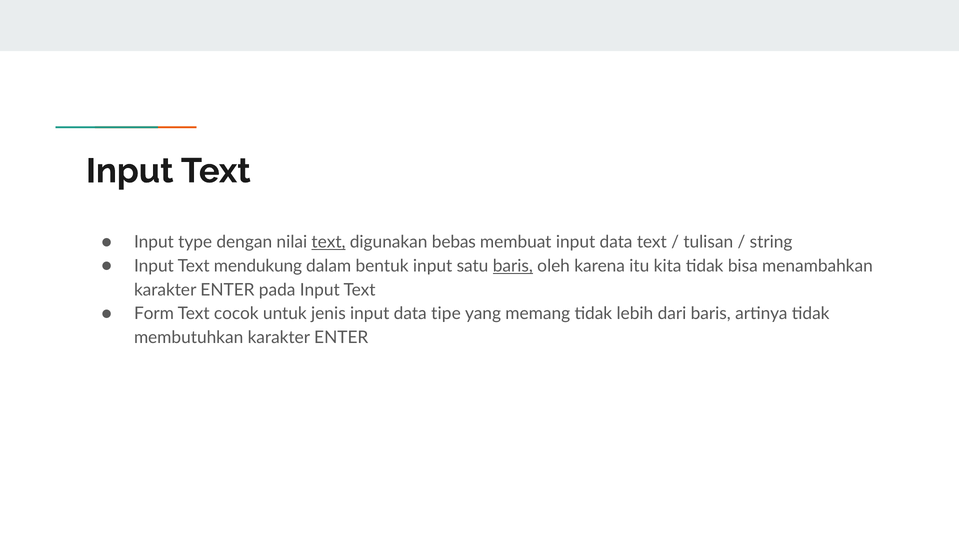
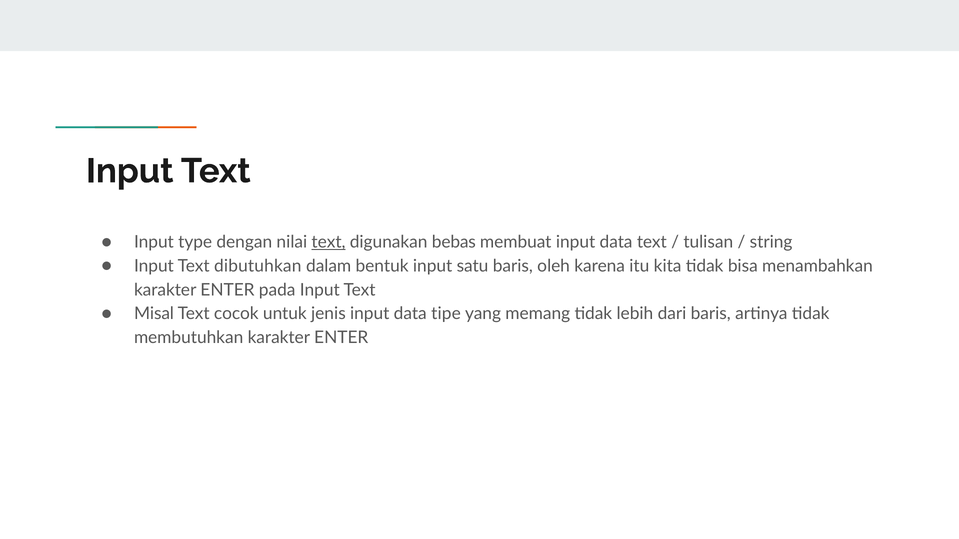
mendukung: mendukung -> dibutuhkan (258, 266)
baris underline: present -> none (513, 266)
Form: Form -> Misal (154, 314)
